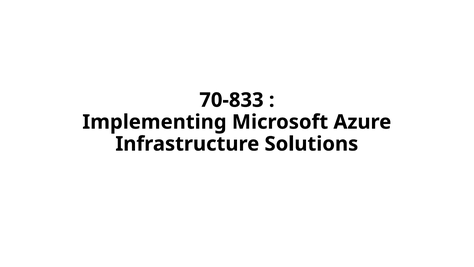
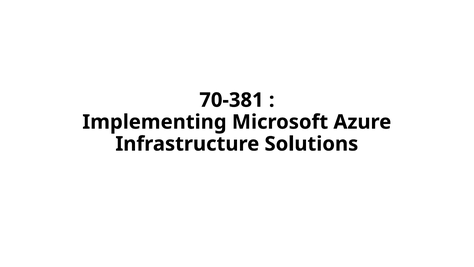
70-833: 70-833 -> 70-381 (231, 100)
